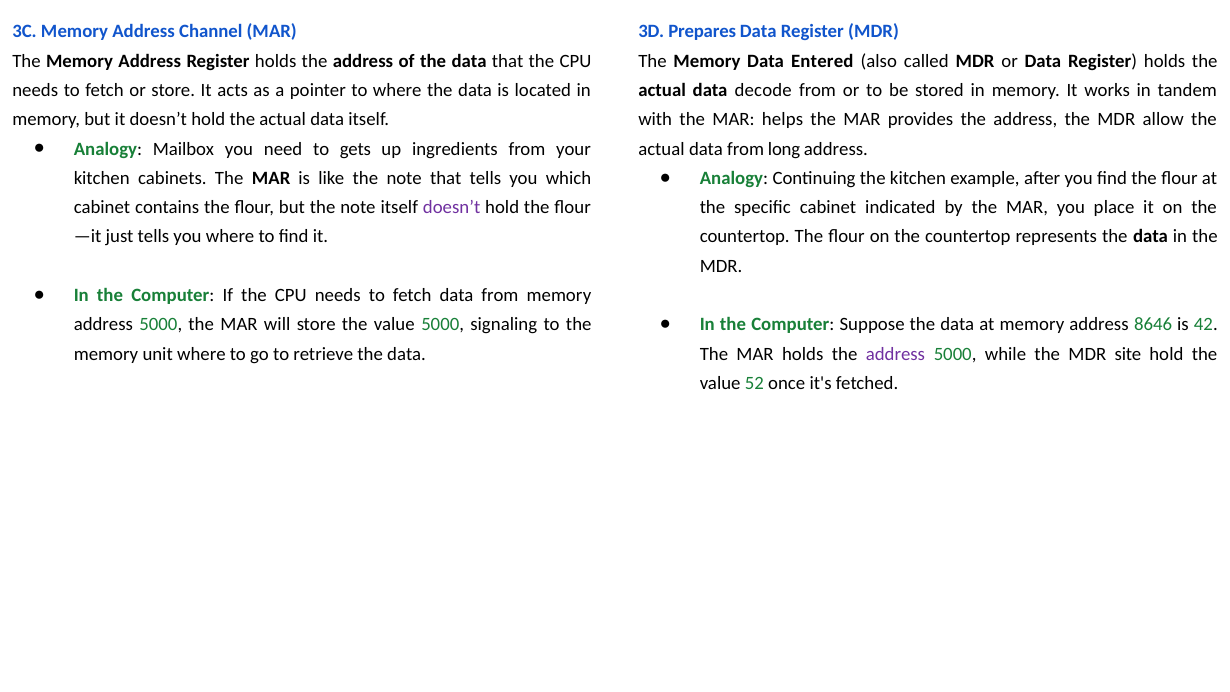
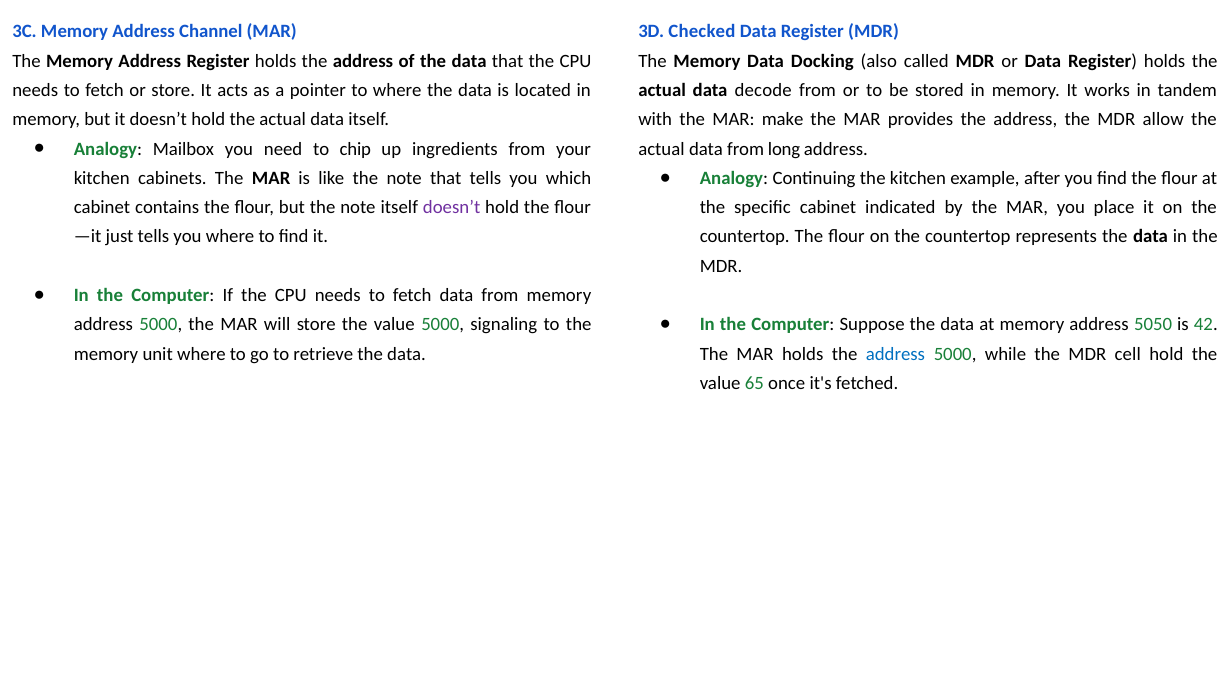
Prepares: Prepares -> Checked (702, 32)
Entered: Entered -> Docking (822, 61)
helps: helps -> make (783, 120)
gets: gets -> chip (355, 149)
8646: 8646 -> 5050 (1153, 325)
address colour: purple -> blue (895, 354)
site: site -> cell (1128, 354)
52: 52 -> 65 (754, 383)
